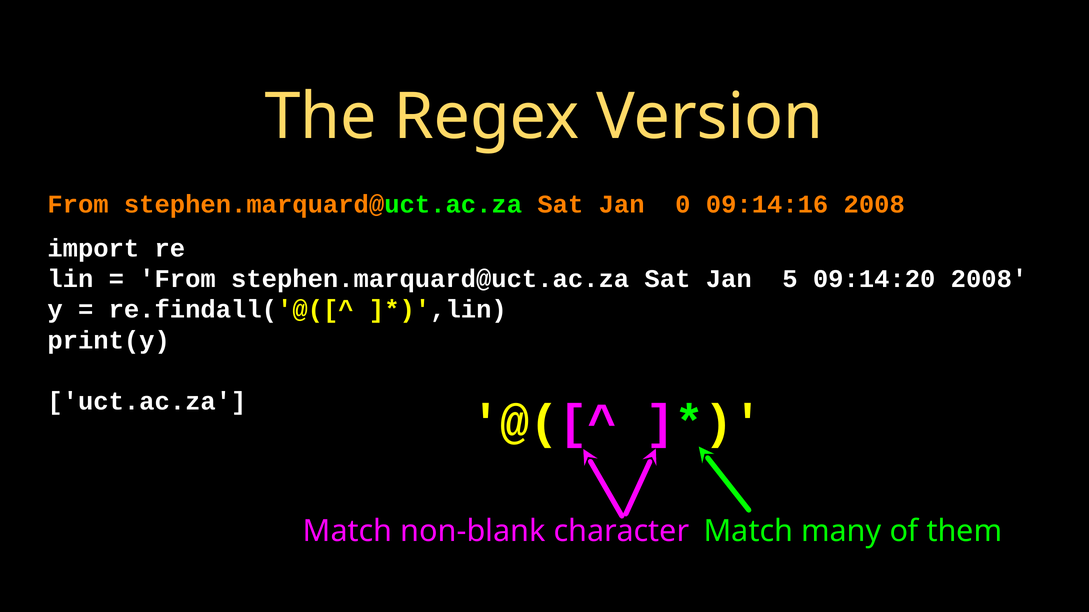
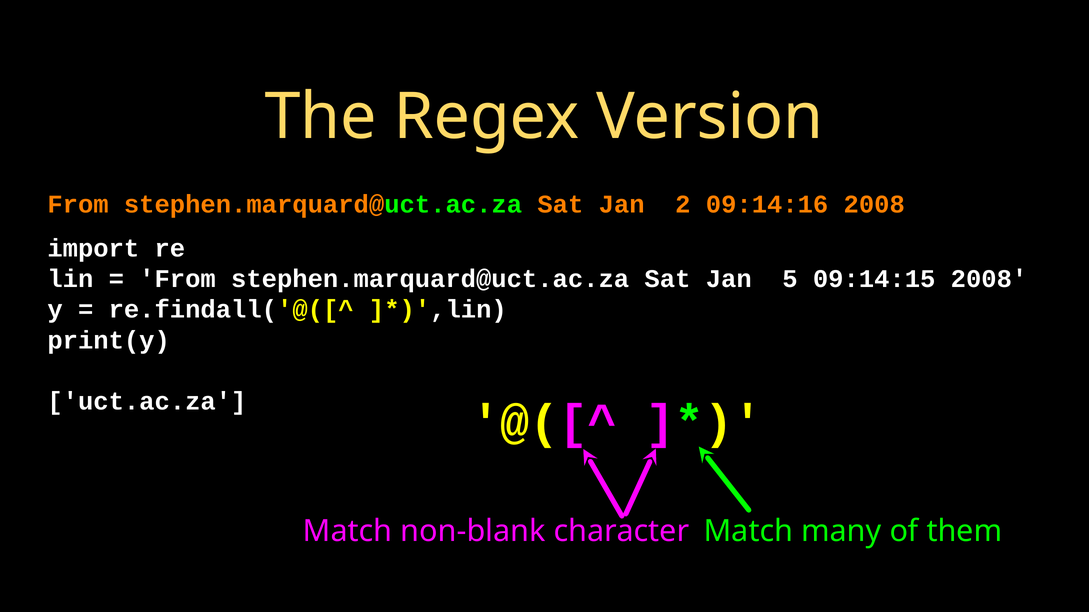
0: 0 -> 2 (683, 205)
09:14:20: 09:14:20 -> 09:14:15 (874, 279)
